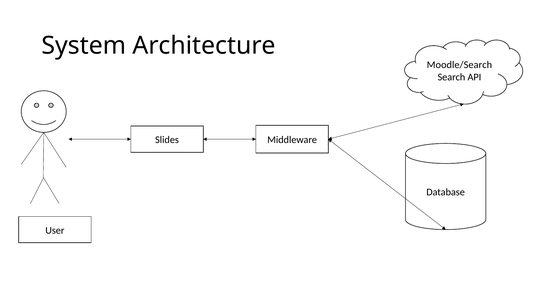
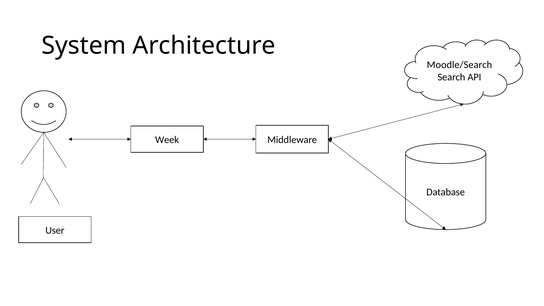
Slides: Slides -> Week (167, 140)
